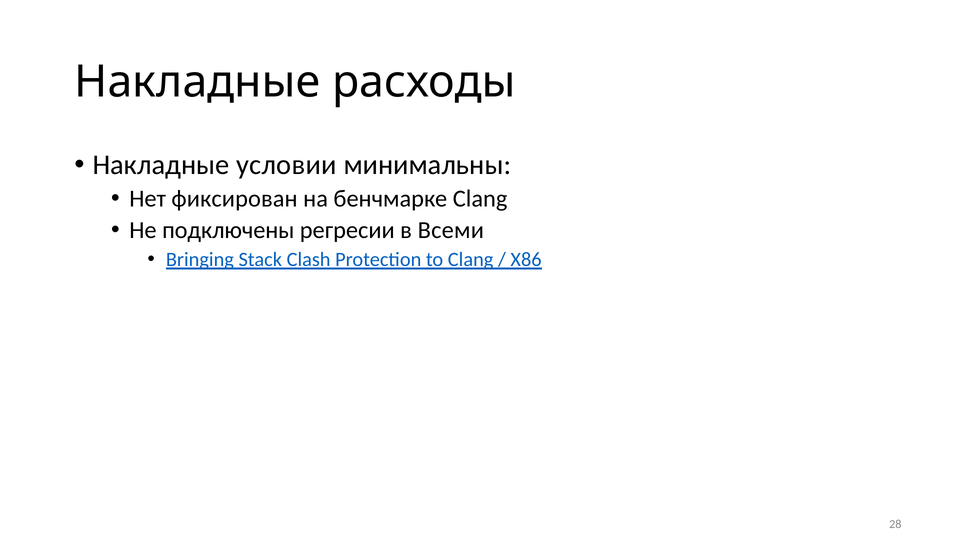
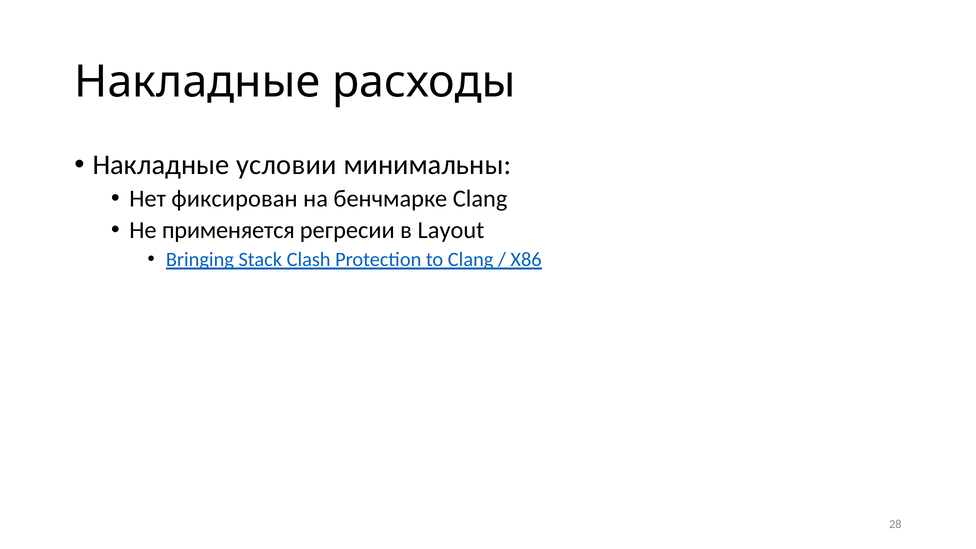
подключены: подключены -> применяется (228, 230)
Всеми: Всеми -> Layout (451, 230)
